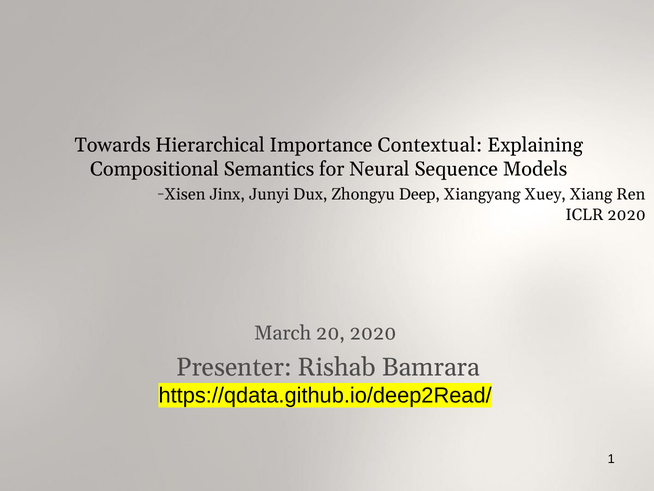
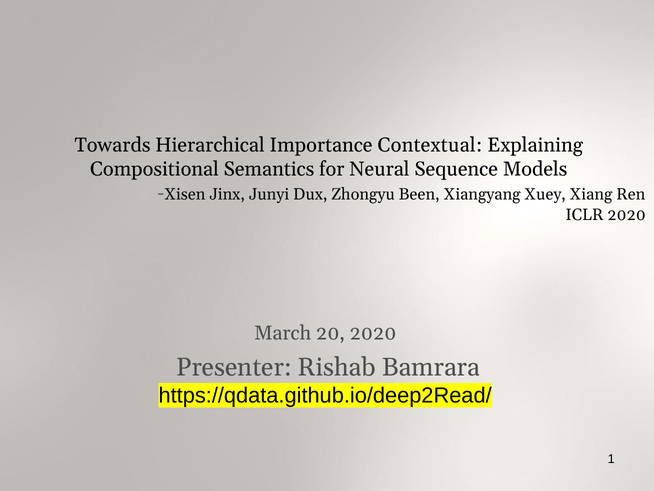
Deep: Deep -> Been (419, 194)
